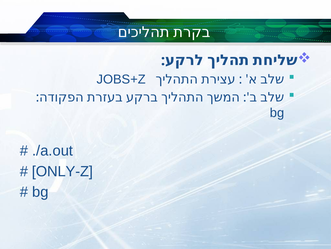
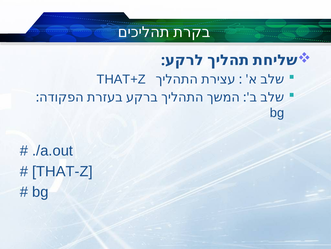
JOBS+Z: JOBS+Z -> THAT+Z (121, 79)
ONLY-Z: ONLY-Z -> THAT-Z (62, 171)
